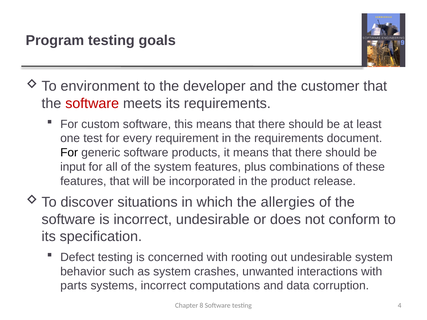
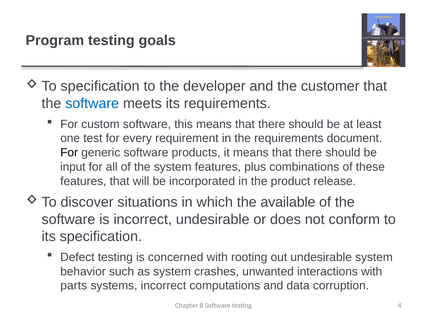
environment: environment -> specification (100, 86)
software colour: red -> blue (92, 103)
allergies: allergies -> available (288, 202)
